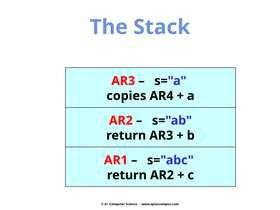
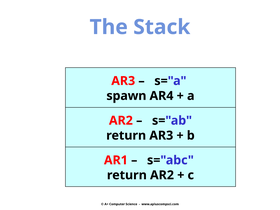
copies: copies -> spawn (126, 96)
